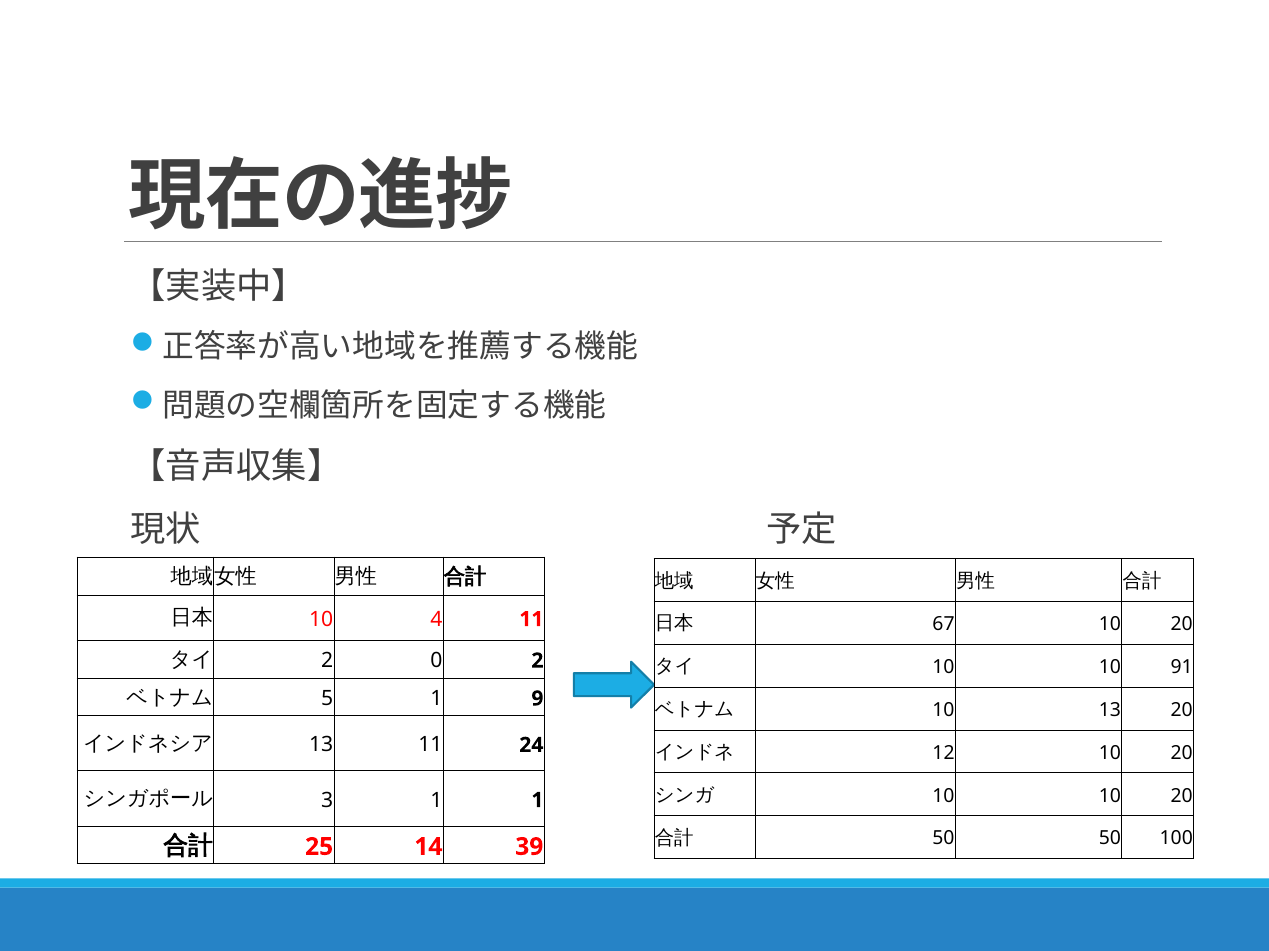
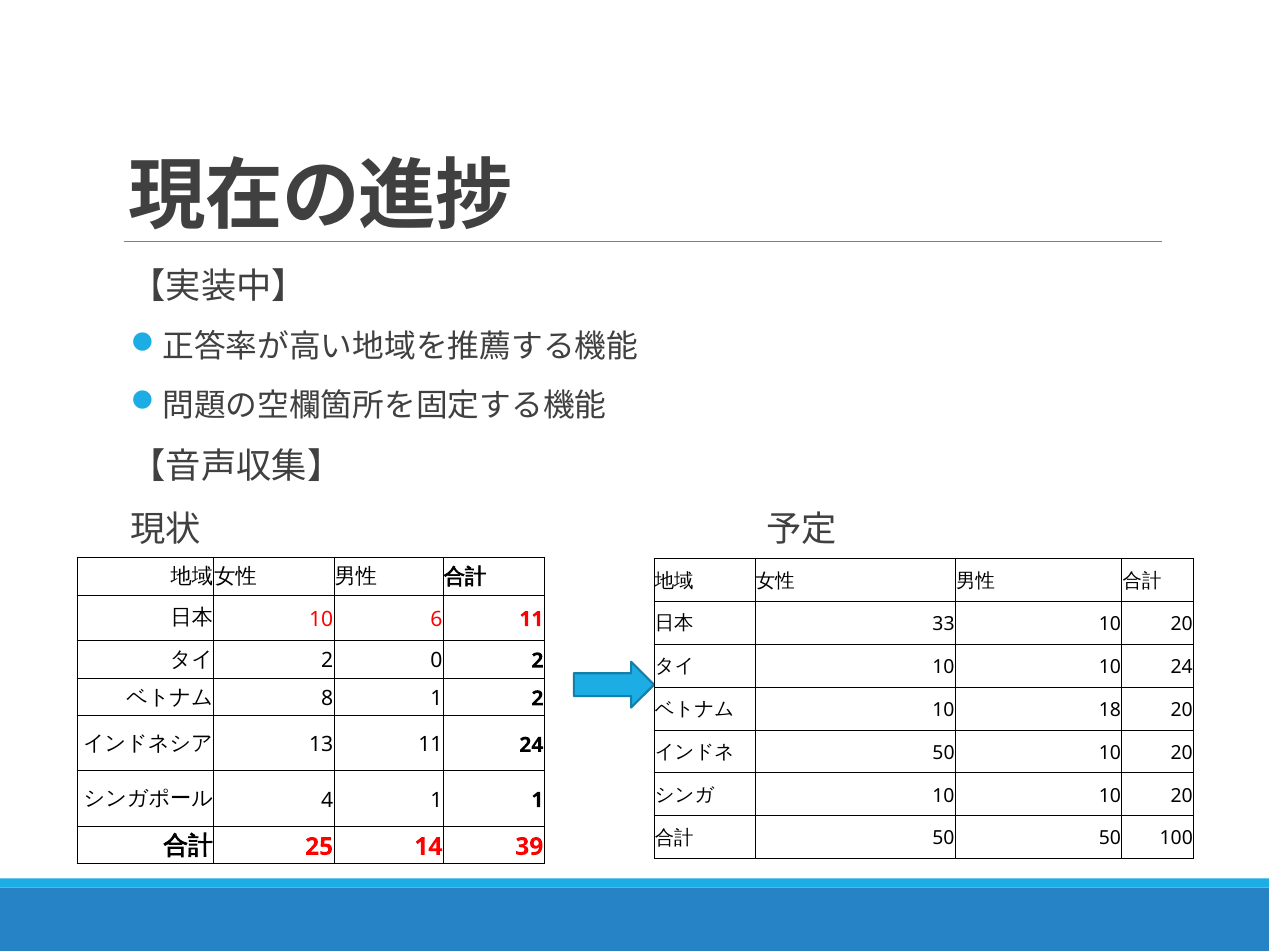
4: 4 -> 6 (437, 620)
67: 67 -> 33 (944, 625)
10 91: 91 -> 24 (1182, 668)
5: 5 -> 8 (327, 699)
1 9: 9 -> 2 (537, 699)
10 13: 13 -> 18 (1110, 711)
12: 12 -> 50 (944, 754)
3: 3 -> 4 (327, 801)
